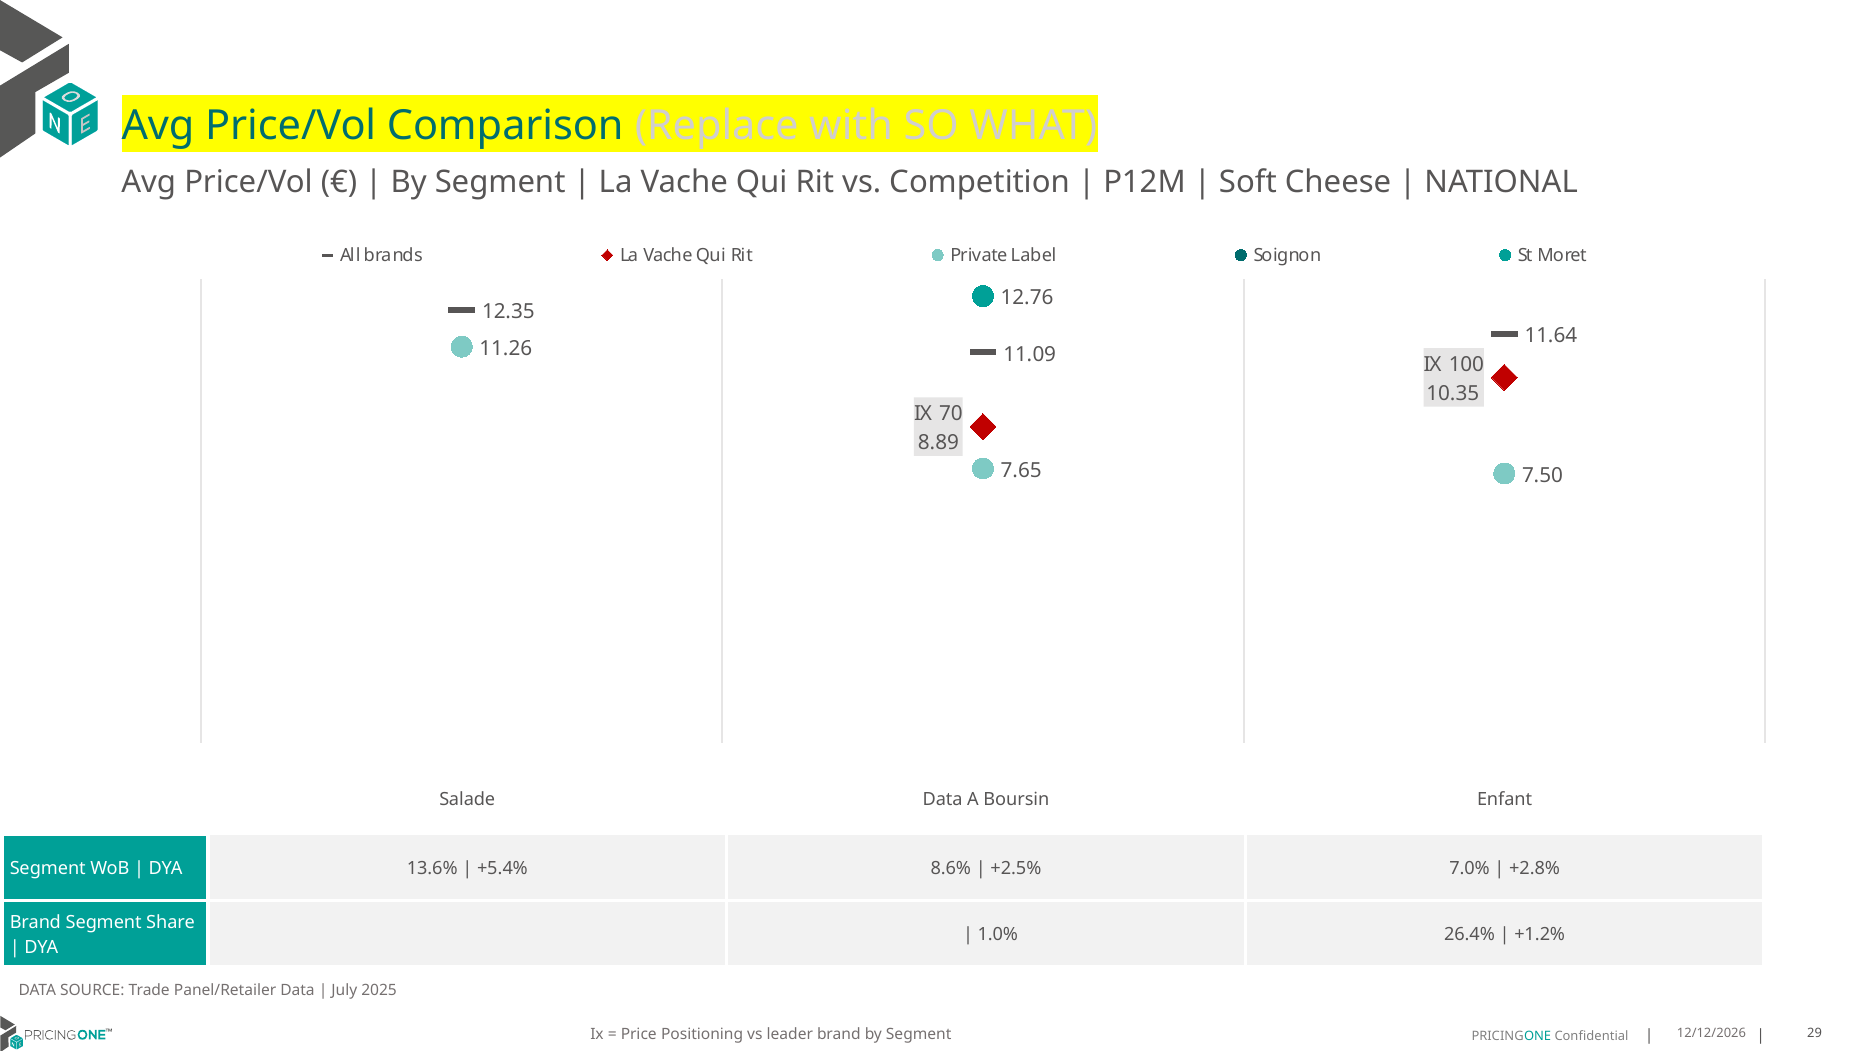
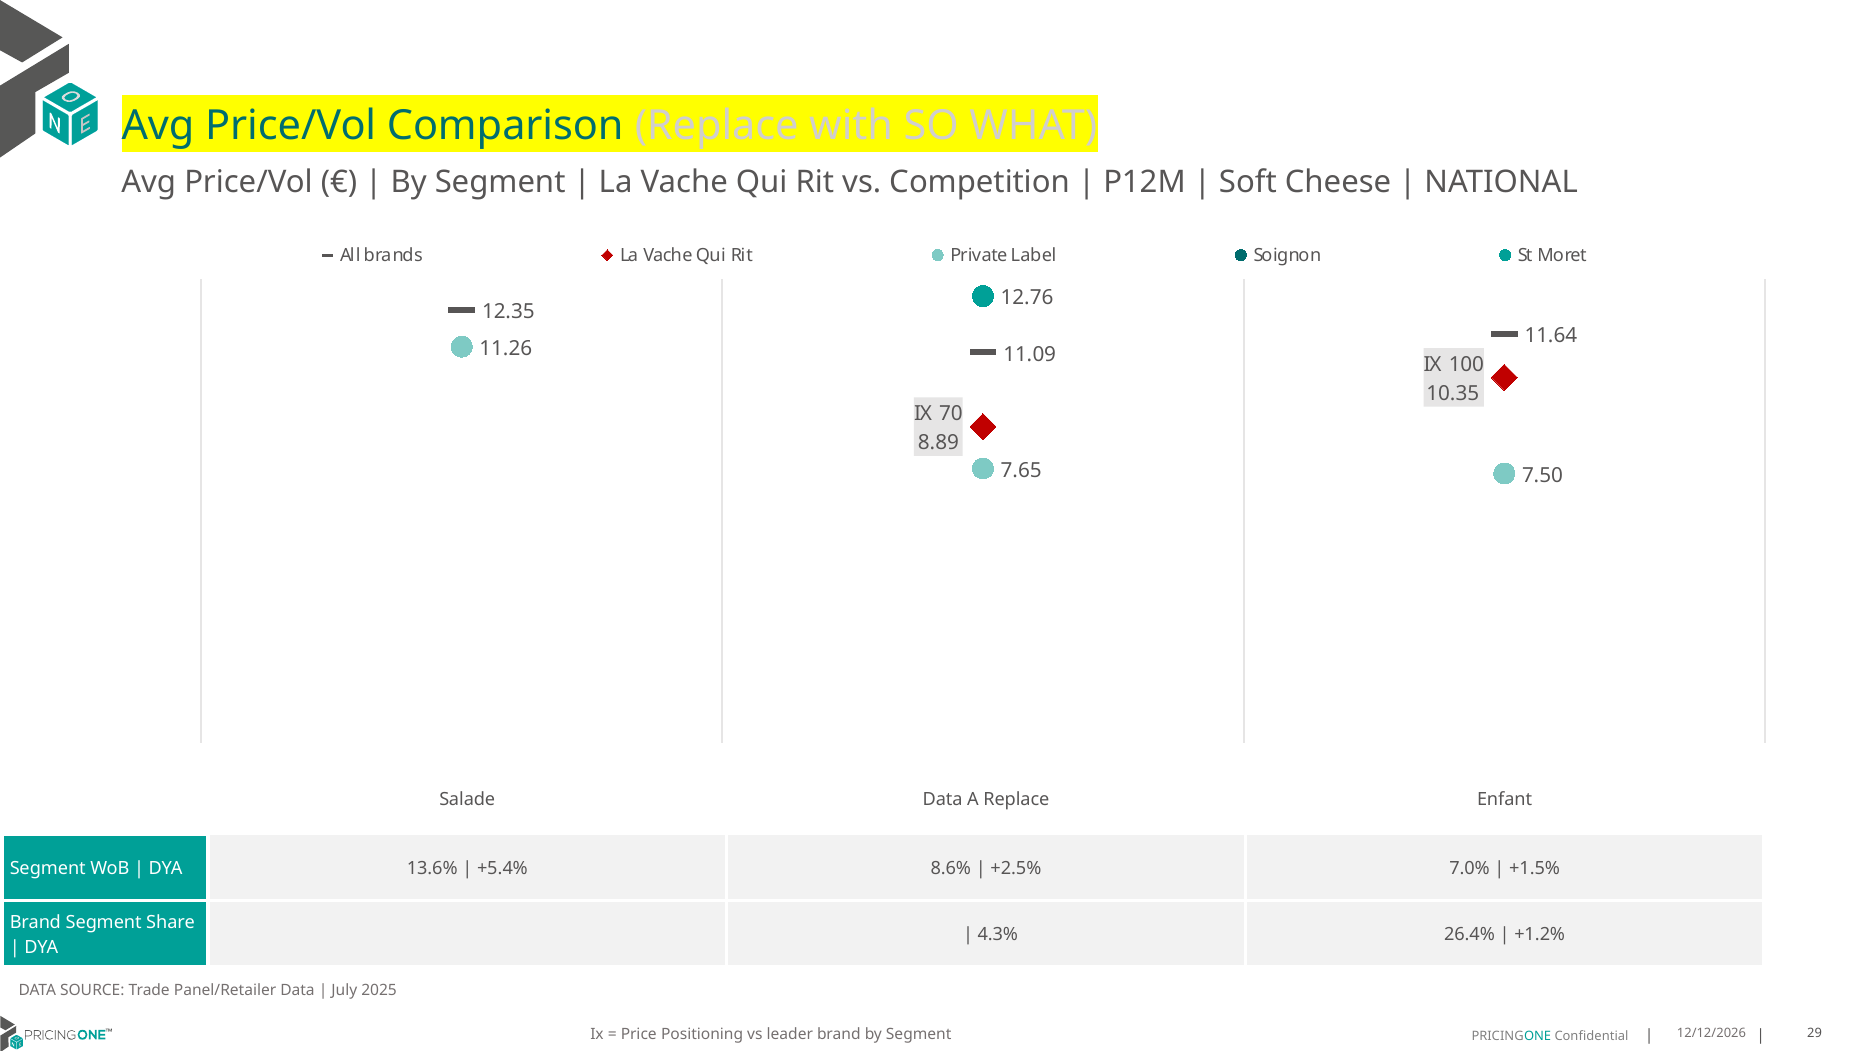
A Boursin: Boursin -> Replace (1016, 800)
+2.8%: +2.8% -> +1.5% (1535, 868)
1.0%: 1.0% -> 4.3% (998, 935)
